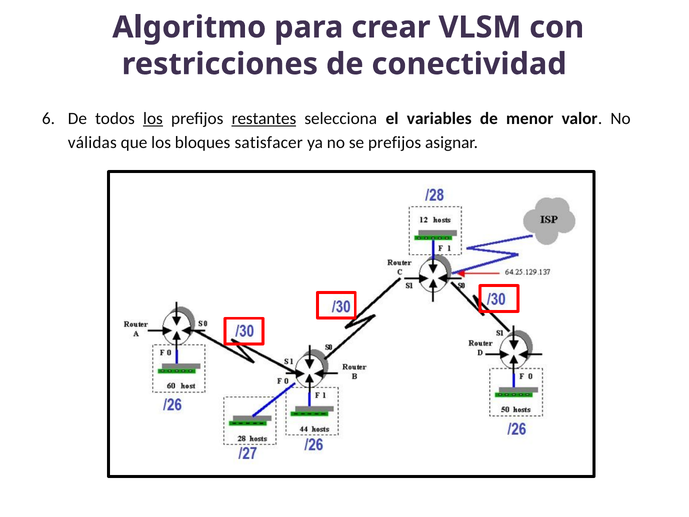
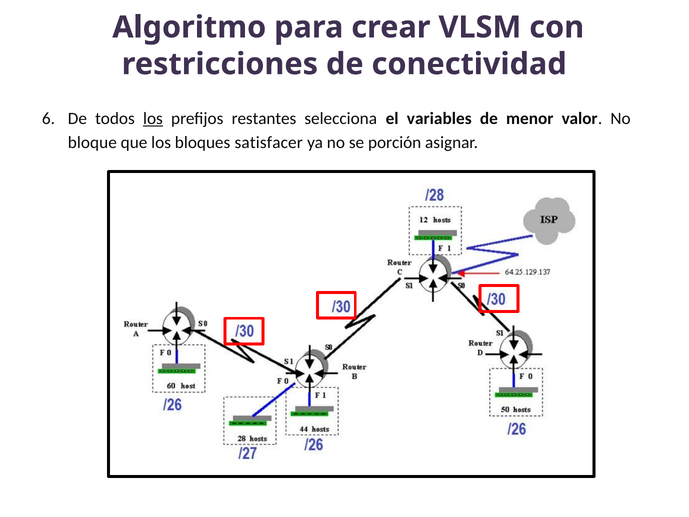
restantes underline: present -> none (264, 118)
válidas: válidas -> bloque (92, 142)
se prefijos: prefijos -> porción (395, 142)
